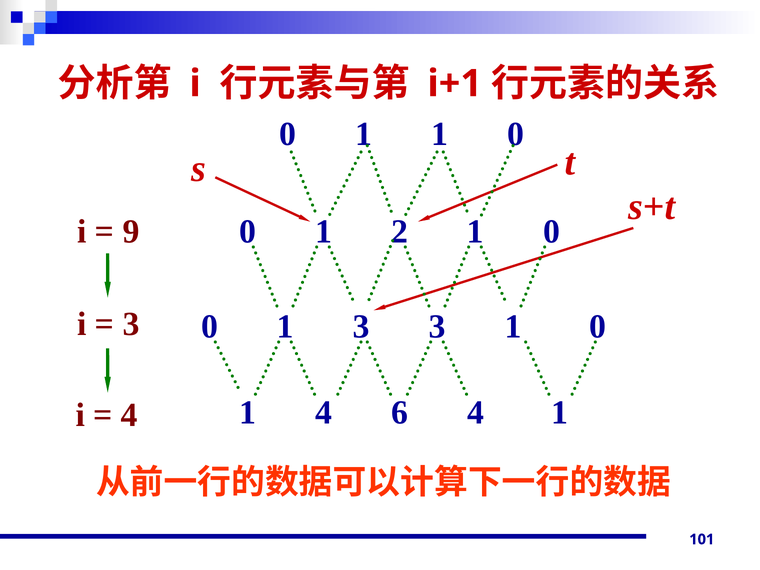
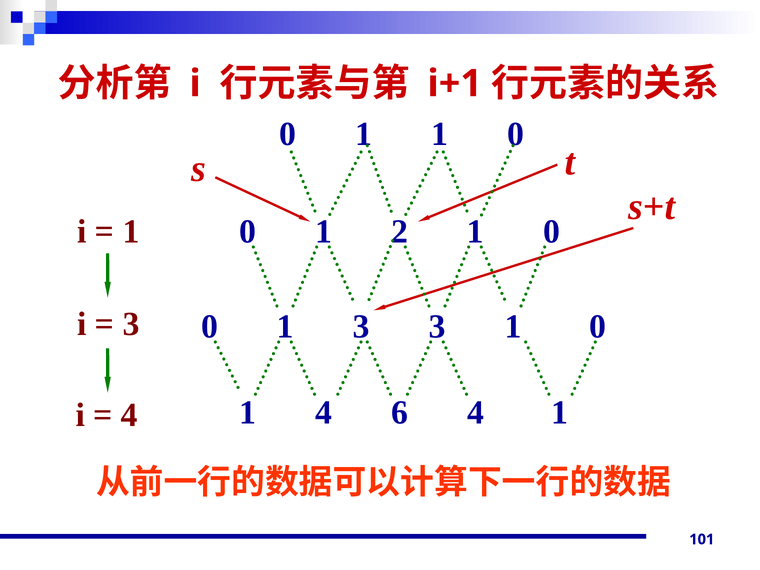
9: 9 -> 1 (131, 232)
